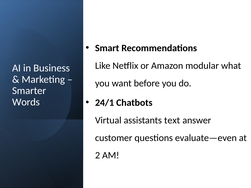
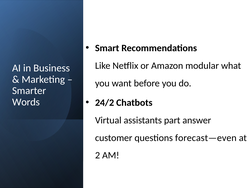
24/1: 24/1 -> 24/2 (105, 103)
text: text -> part (172, 120)
evaluate—even: evaluate—even -> forecast—even (206, 138)
